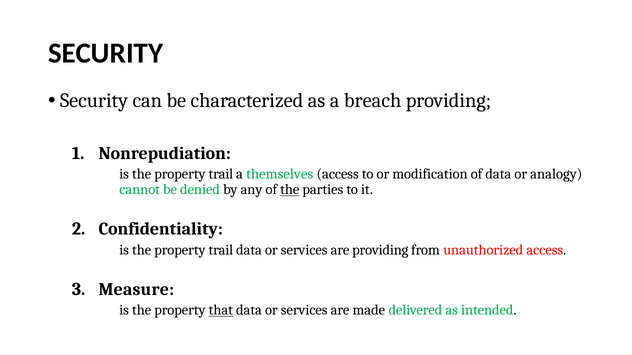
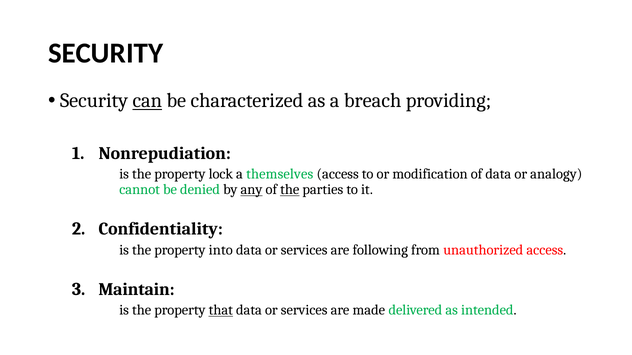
can underline: none -> present (147, 101)
trail: trail -> lock (221, 174)
any underline: none -> present (251, 190)
trail: trail -> into (221, 250)
are providing: providing -> following (380, 250)
Measure: Measure -> Maintain (136, 290)
